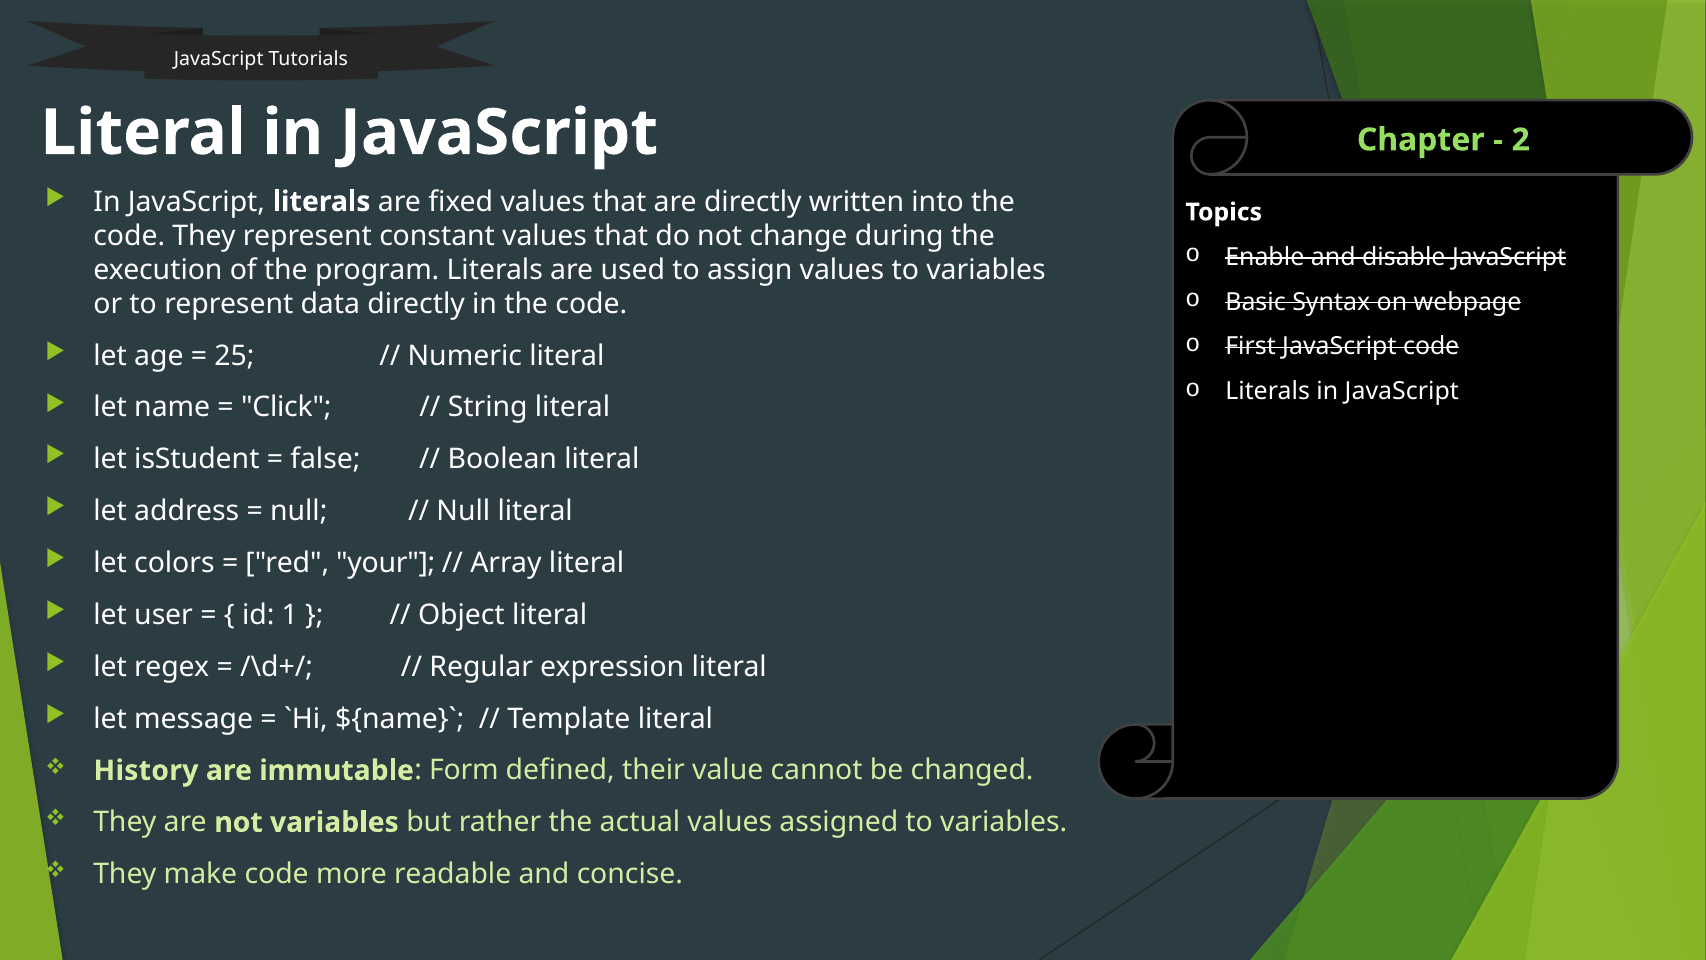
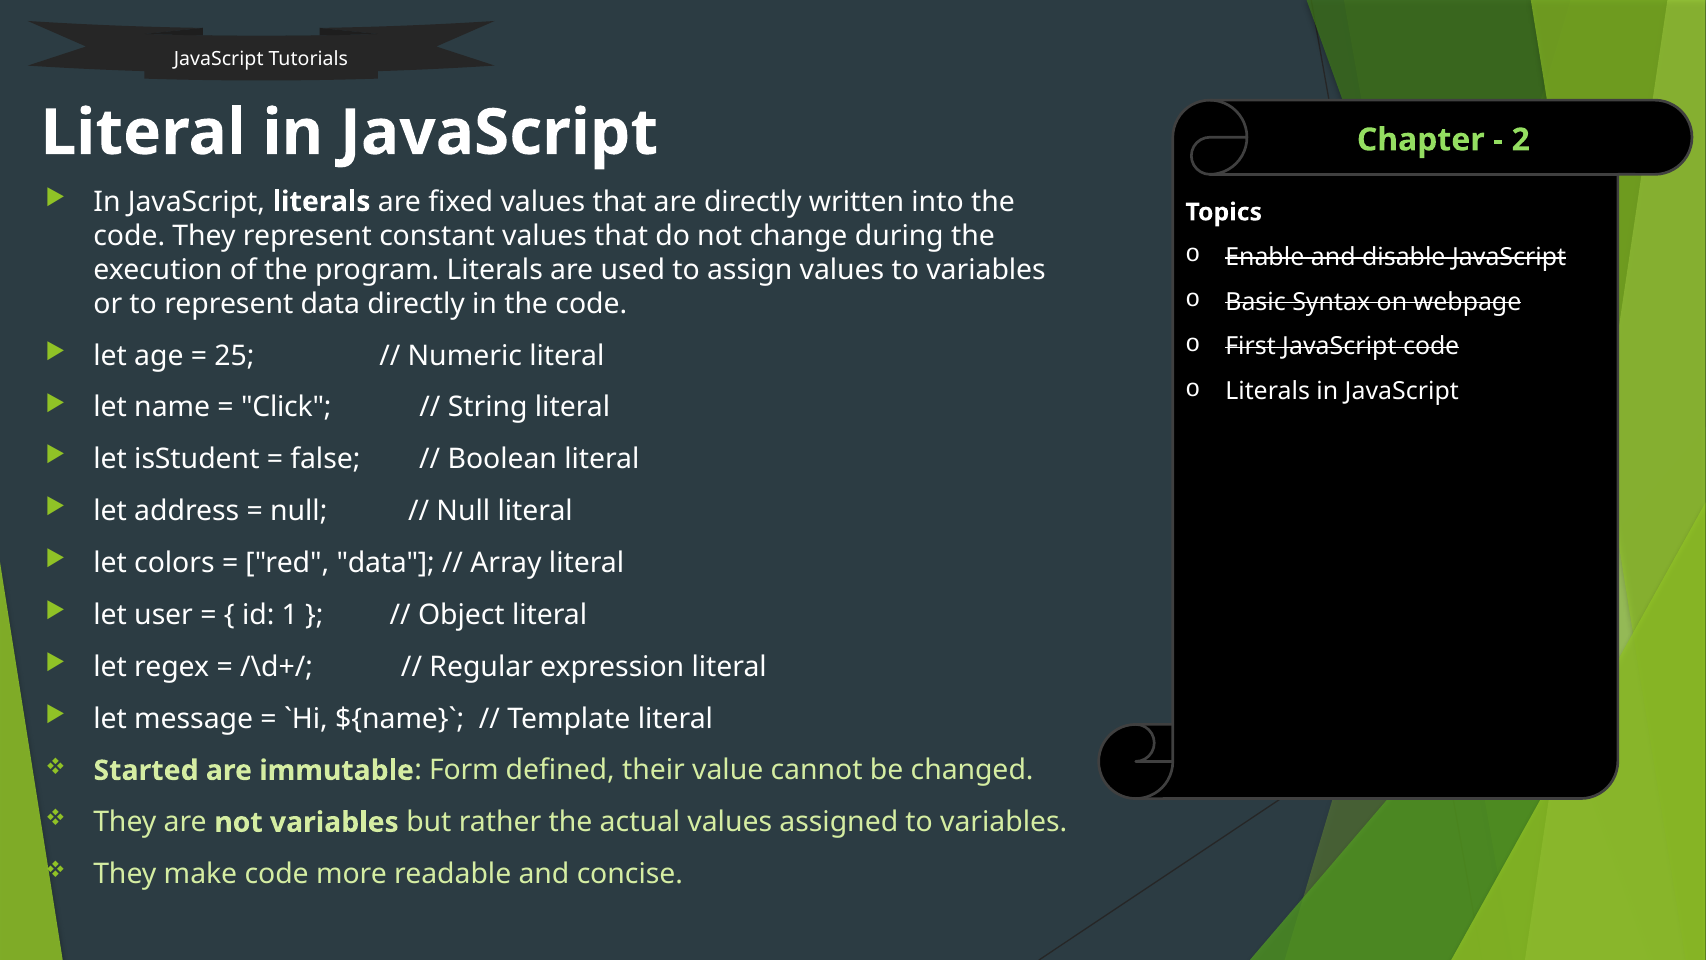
red your: your -> data (386, 563)
History: History -> Started (146, 770)
